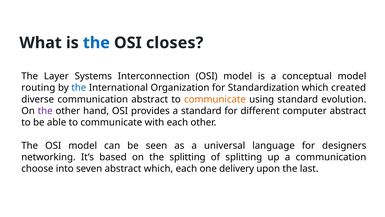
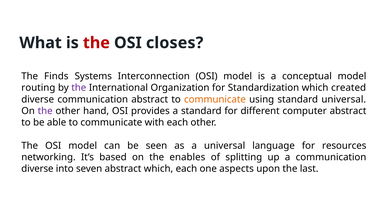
the colour: blue -> red (96, 43)
Layer: Layer -> Finds (56, 76)
the colour: blue -> purple (79, 88)
standard evolution: evolution -> universal (344, 99)
designers: designers -> resources (344, 145)
the splitting: splitting -> enables (187, 157)
choose: choose -> diverse (37, 168)
delivery: delivery -> aspects (237, 168)
